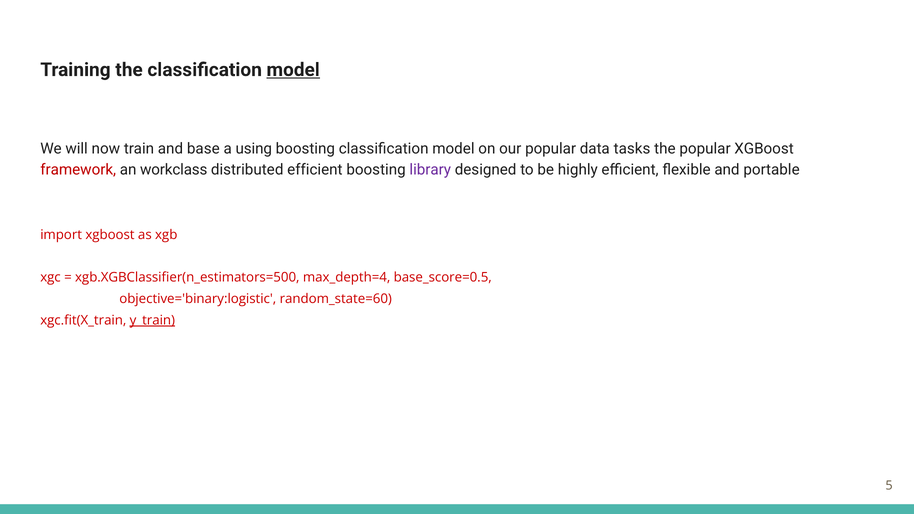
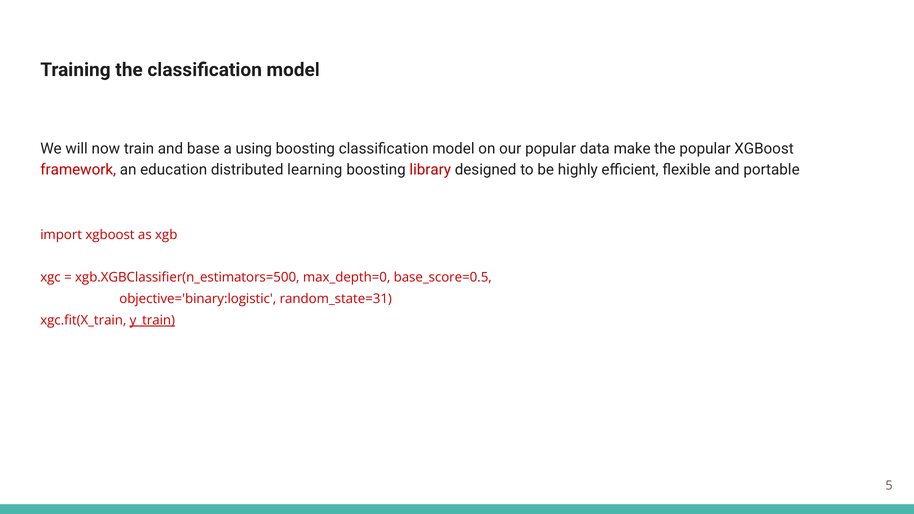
model underline: present -> none (293, 70)
tasks: tasks -> make (632, 149)
workclass: workclass -> education (174, 170)
distributed efficient: efficient -> learning (315, 170)
library colour: purple -> red (430, 170)
max_depth=4: max_depth=4 -> max_depth=0 (347, 278)
random_state=60: random_state=60 -> random_state=31 (336, 299)
